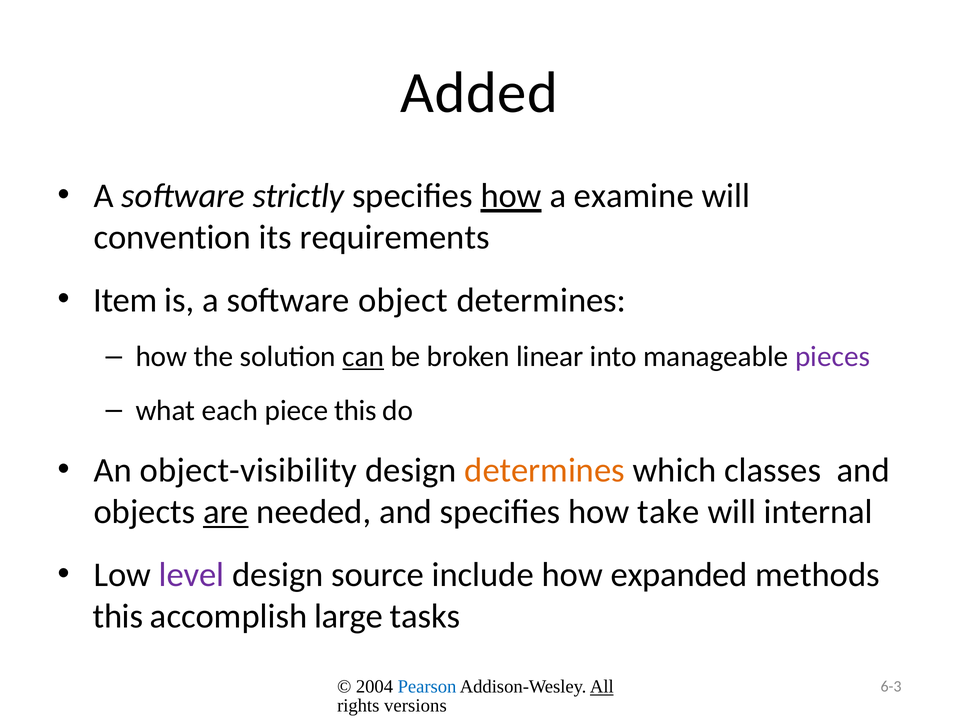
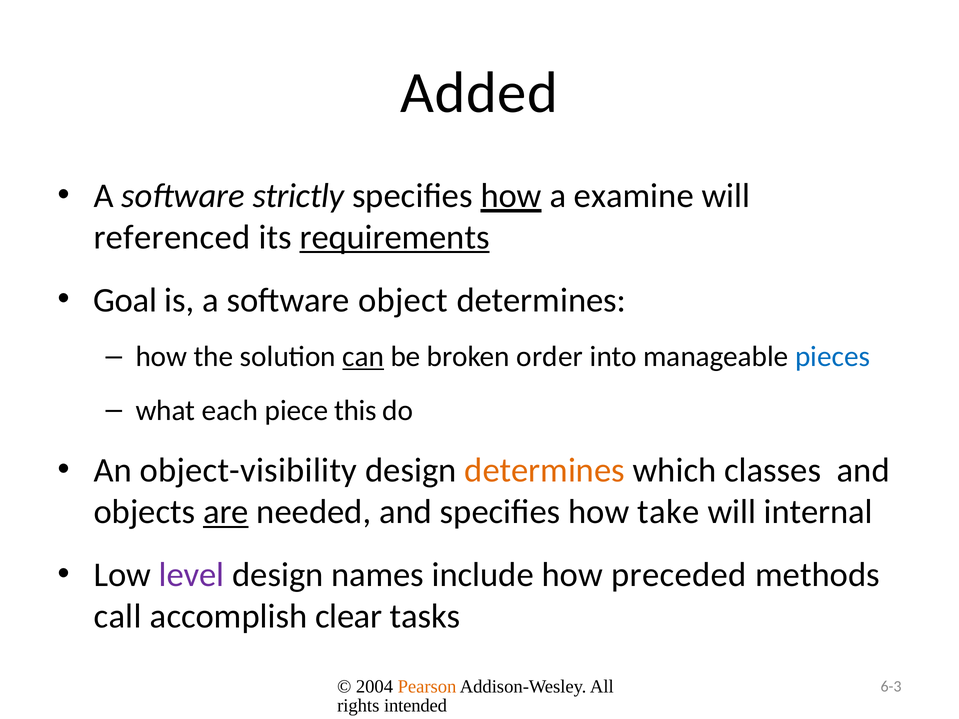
convention: convention -> referenced (172, 237)
requirements underline: none -> present (395, 237)
Item: Item -> Goal (125, 300)
linear: linear -> order (550, 357)
pieces colour: purple -> blue (833, 357)
source: source -> names (378, 575)
expanded: expanded -> preceded (679, 575)
this: this -> call (118, 617)
large: large -> clear (349, 617)
Pearson colour: blue -> orange (427, 687)
All underline: present -> none (602, 687)
versions: versions -> intended (416, 706)
